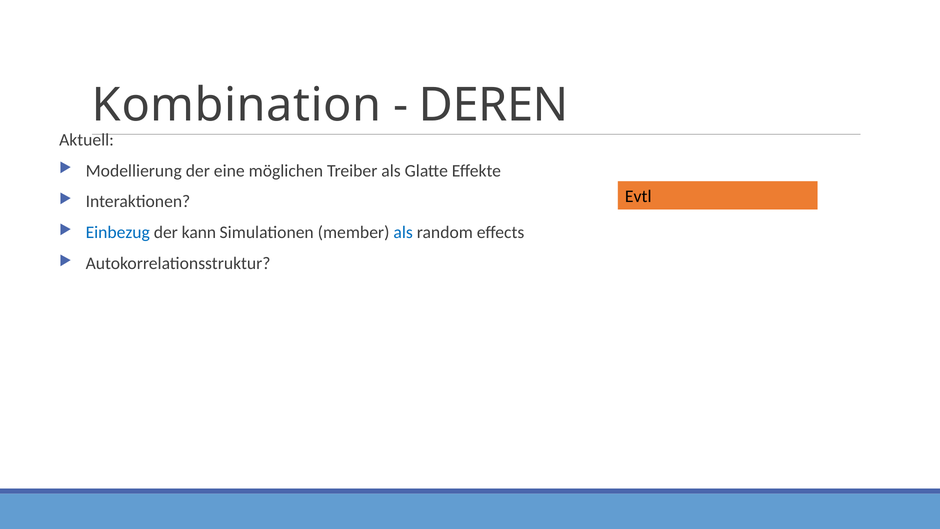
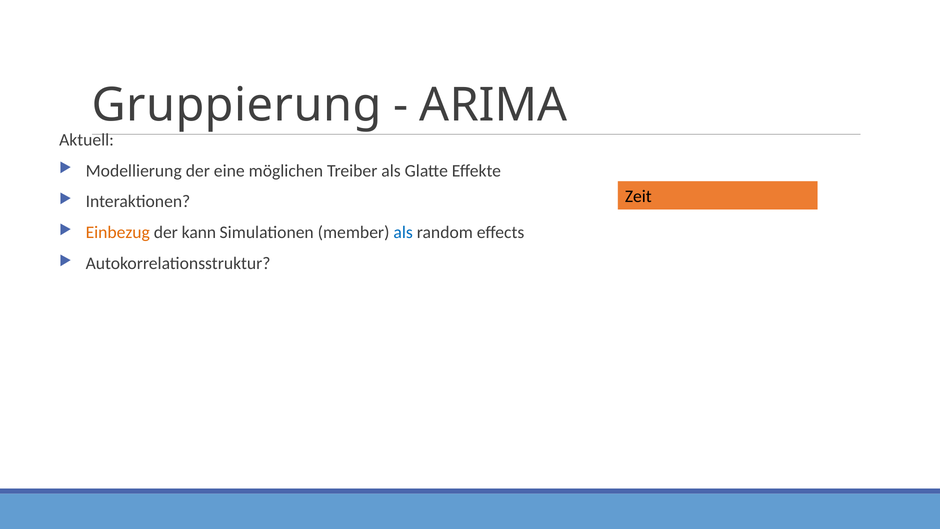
Kombination: Kombination -> Gruppierung (237, 105)
DEREN: DEREN -> ARIMA (493, 105)
Evtl: Evtl -> Zeit (638, 196)
Einbezug colour: blue -> orange (118, 233)
